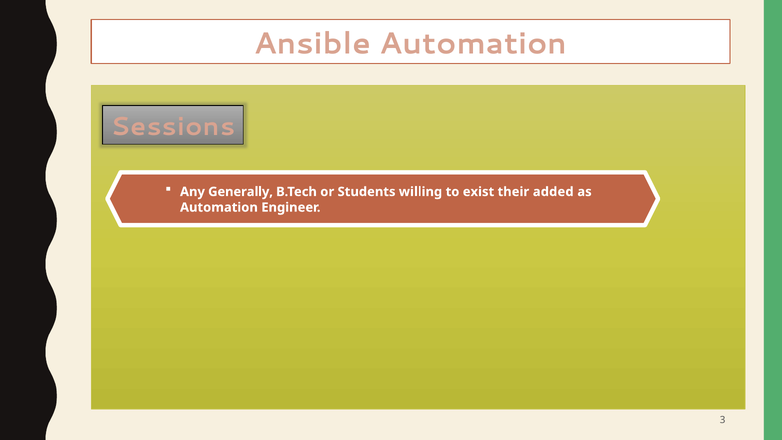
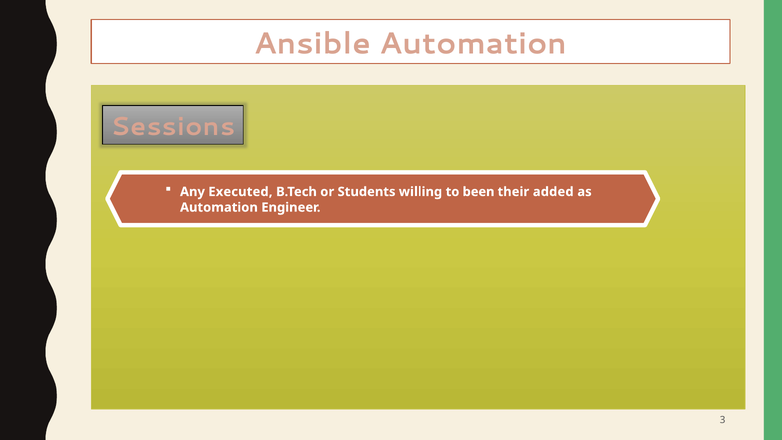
Generally: Generally -> Executed (240, 192)
exist: exist -> been (479, 192)
